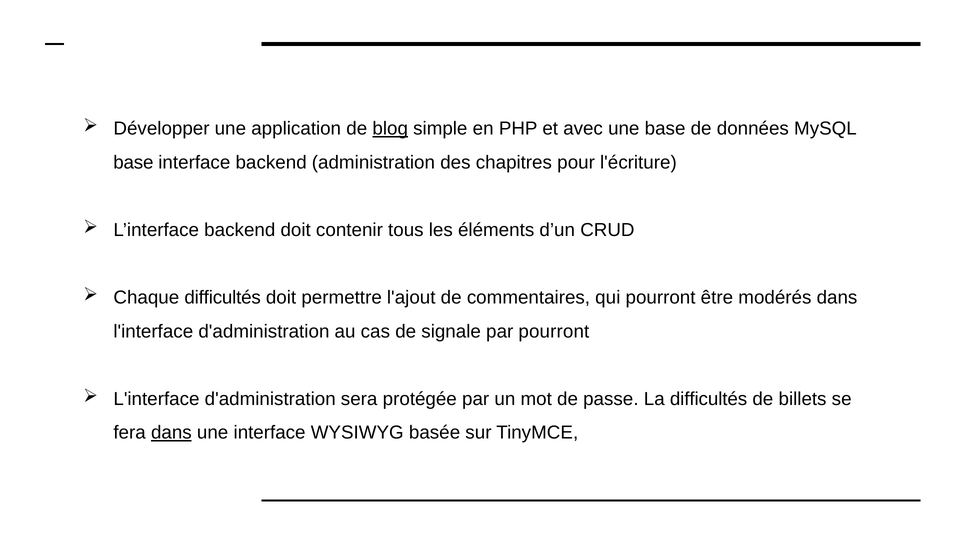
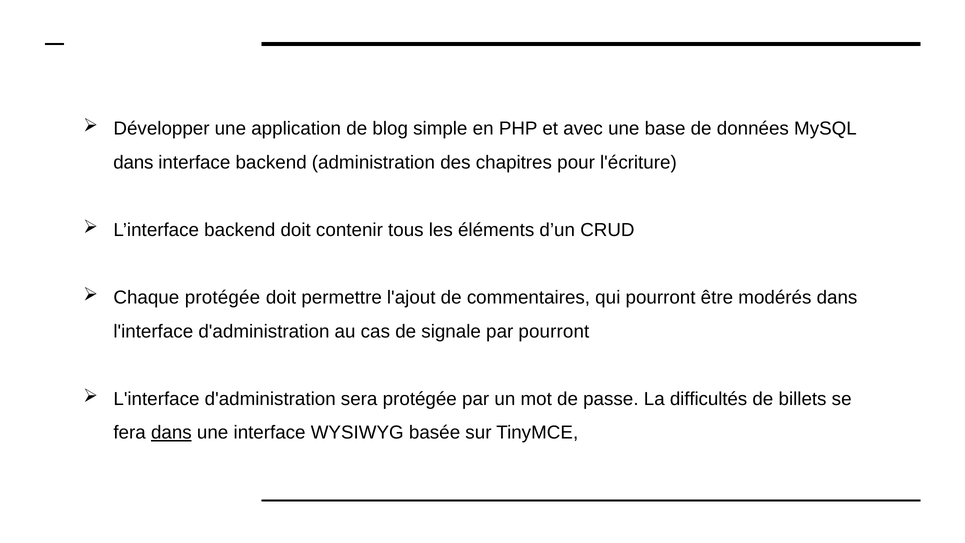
blog underline: present -> none (390, 129)
base: base -> dans (133, 162)
Chaque difficultés: difficultés -> protégée (222, 297)
